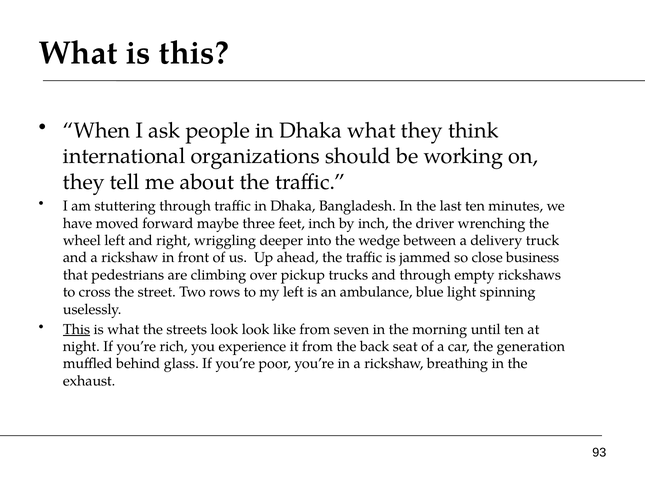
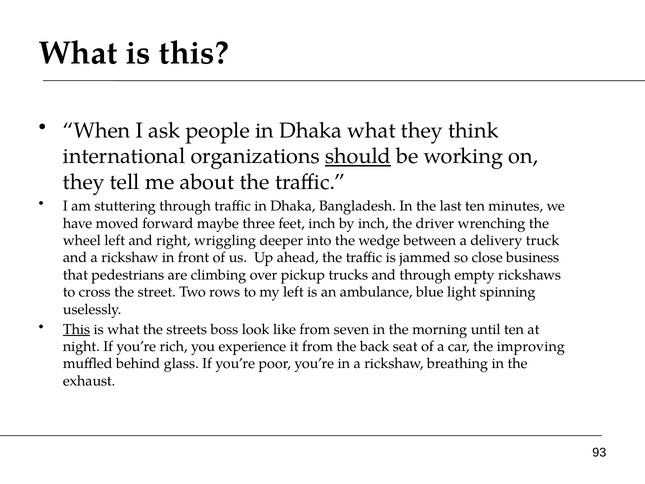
should underline: none -> present (358, 156)
streets look: look -> boss (224, 329)
generation: generation -> improving (531, 346)
